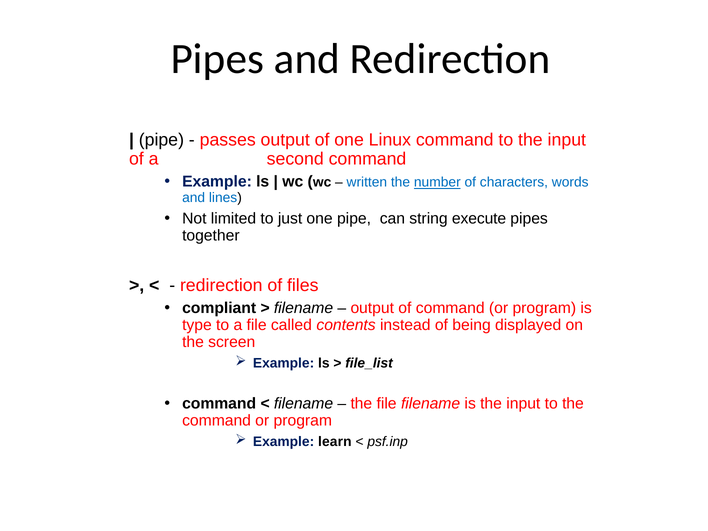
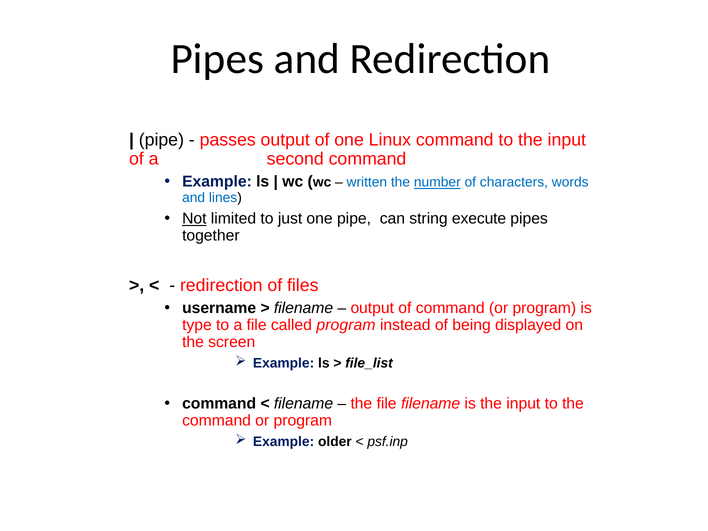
Not underline: none -> present (194, 219)
compliant: compliant -> username (219, 308)
called contents: contents -> program (346, 325)
learn: learn -> older (335, 441)
